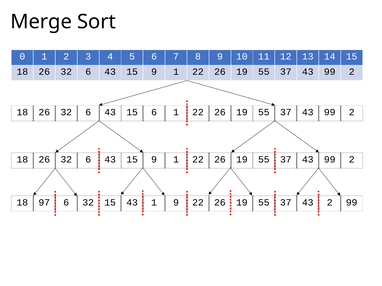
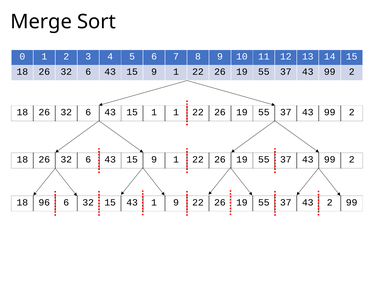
15 6: 6 -> 1 (154, 113)
97: 97 -> 96 (44, 203)
